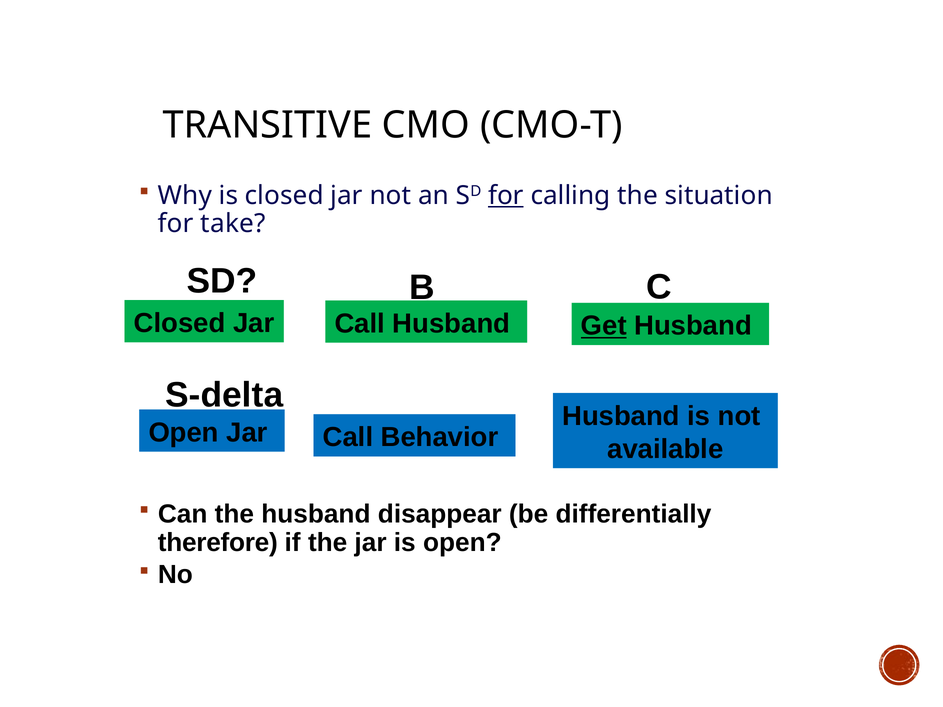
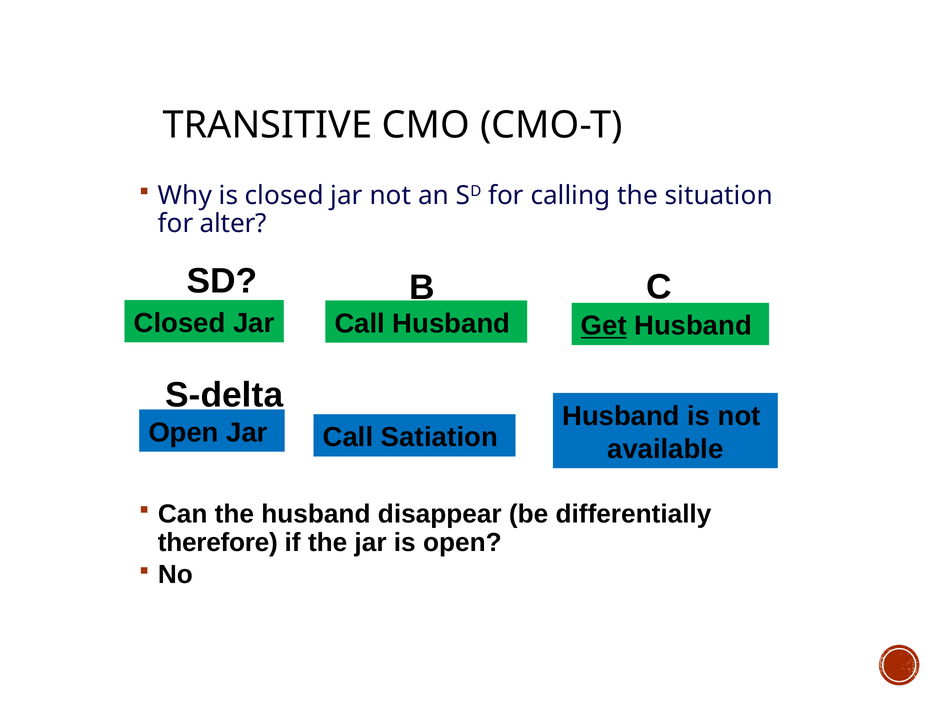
for underline: present -> none (506, 196)
take: take -> alter (233, 224)
Behavior: Behavior -> Satiation (439, 437)
